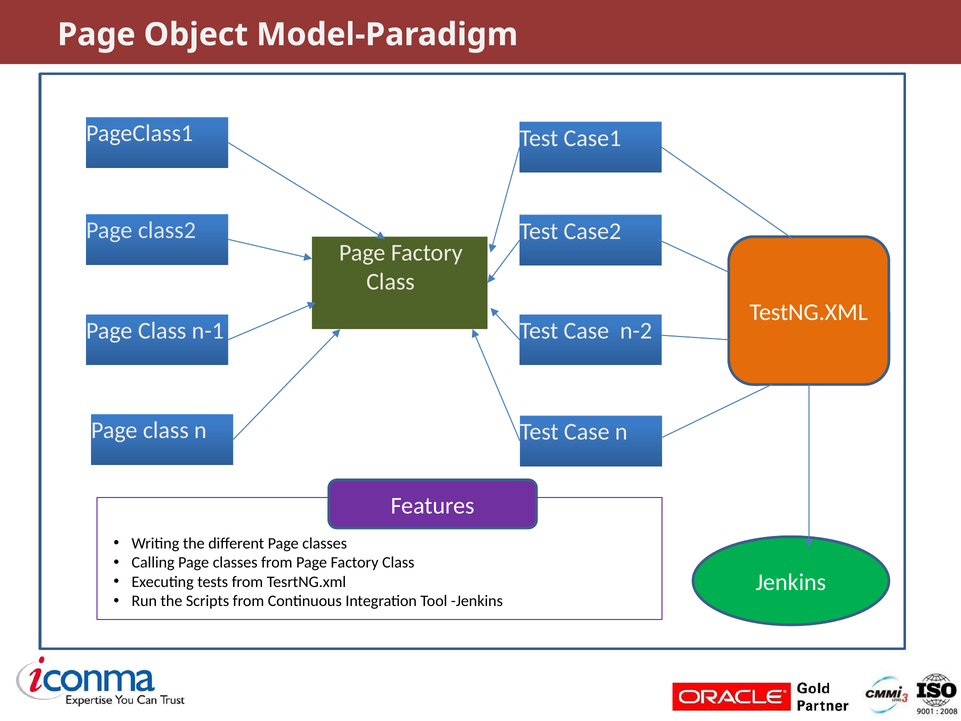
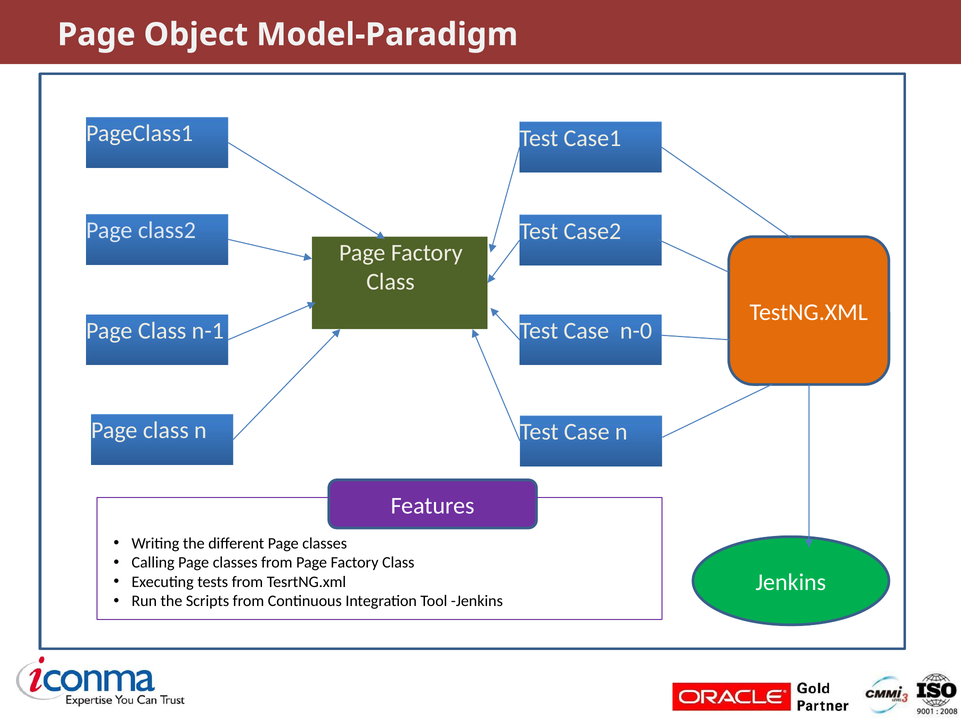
n-2: n-2 -> n-0 (636, 331)
